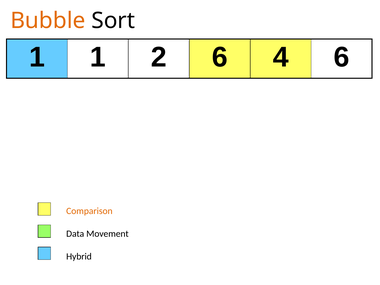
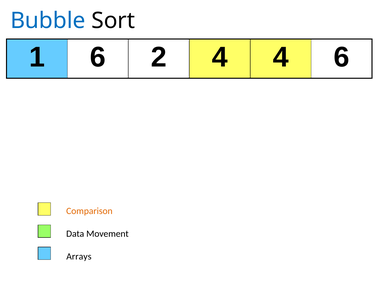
Bubble colour: orange -> blue (48, 21)
1 1: 1 -> 6 (98, 57)
2 6: 6 -> 4 (220, 57)
Hybrid: Hybrid -> Arrays (79, 256)
